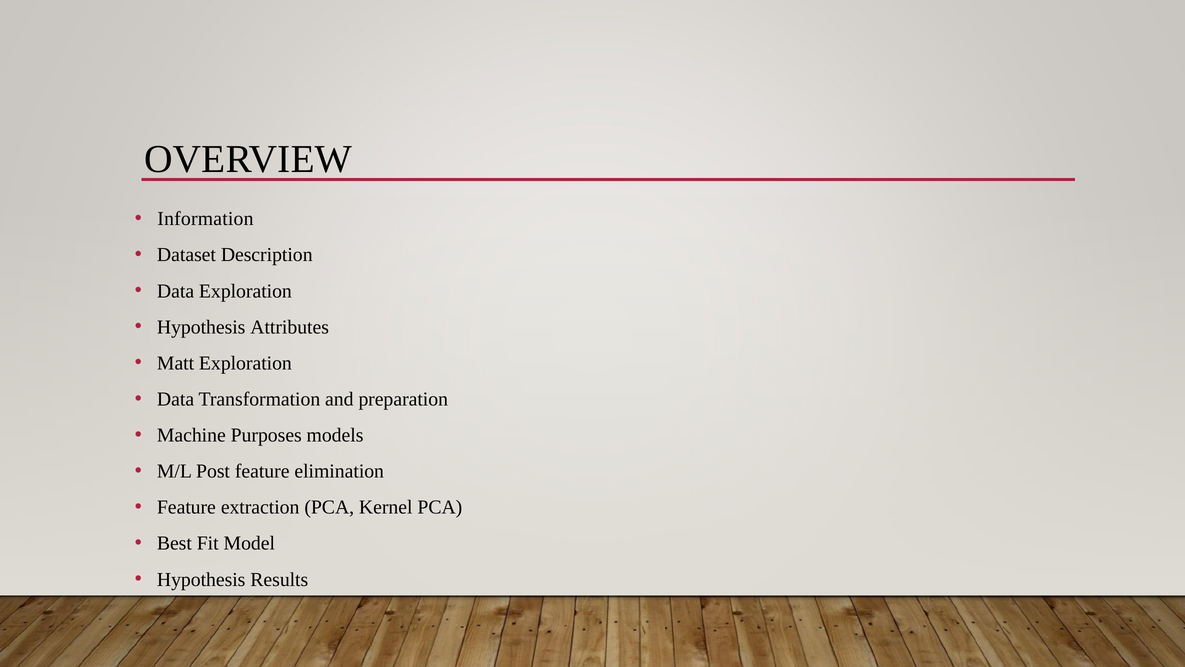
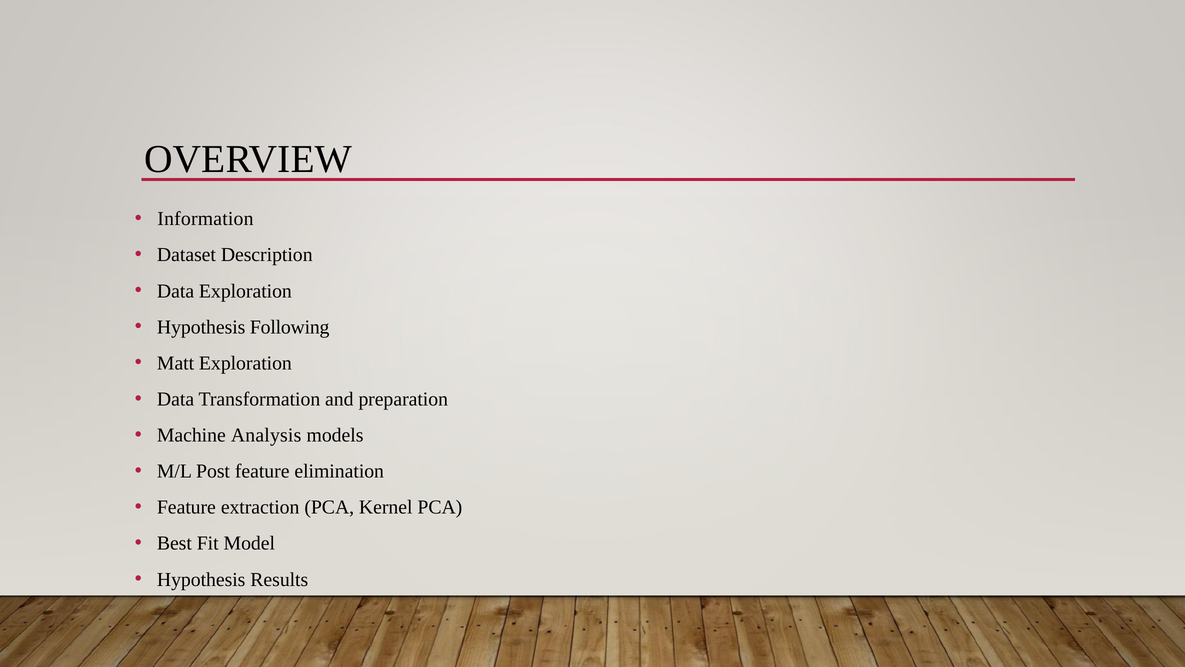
Attributes: Attributes -> Following (290, 327)
Purposes: Purposes -> Analysis (266, 435)
